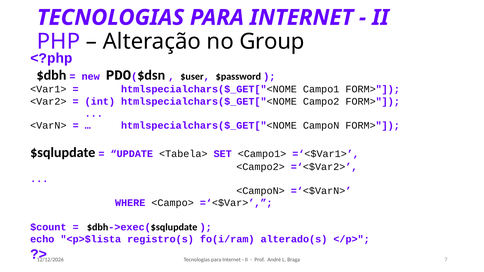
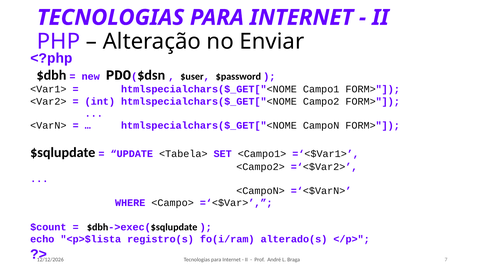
Group: Group -> Enviar (272, 42)
